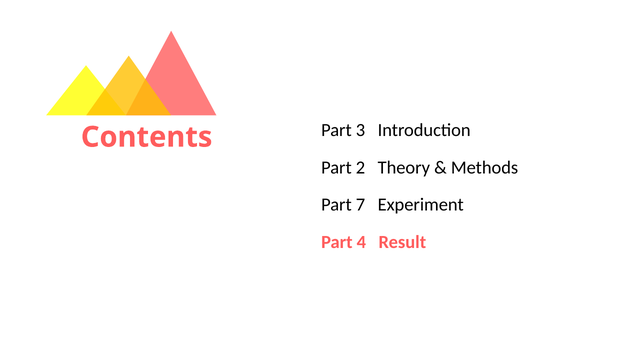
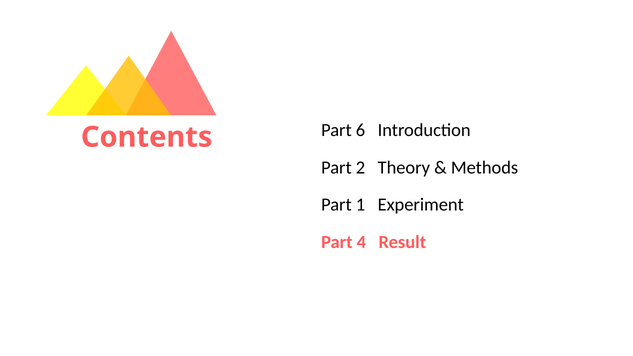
3: 3 -> 6 (360, 130)
7: 7 -> 1 (360, 205)
